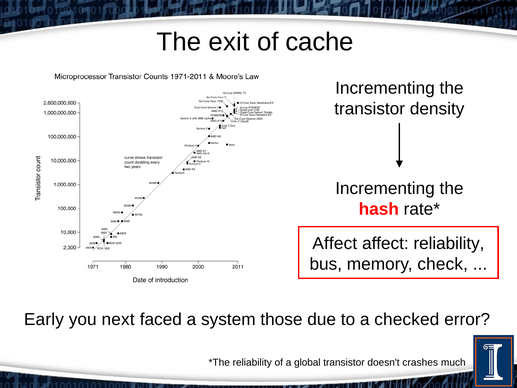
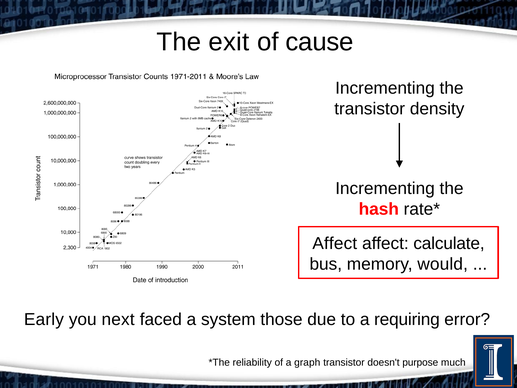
cache: cache -> cause (320, 42)
affect reliability: reliability -> calculate (449, 243)
check: check -> would (443, 264)
checked: checked -> requiring (407, 319)
global: global -> graph (307, 362)
crashes: crashes -> purpose (420, 362)
